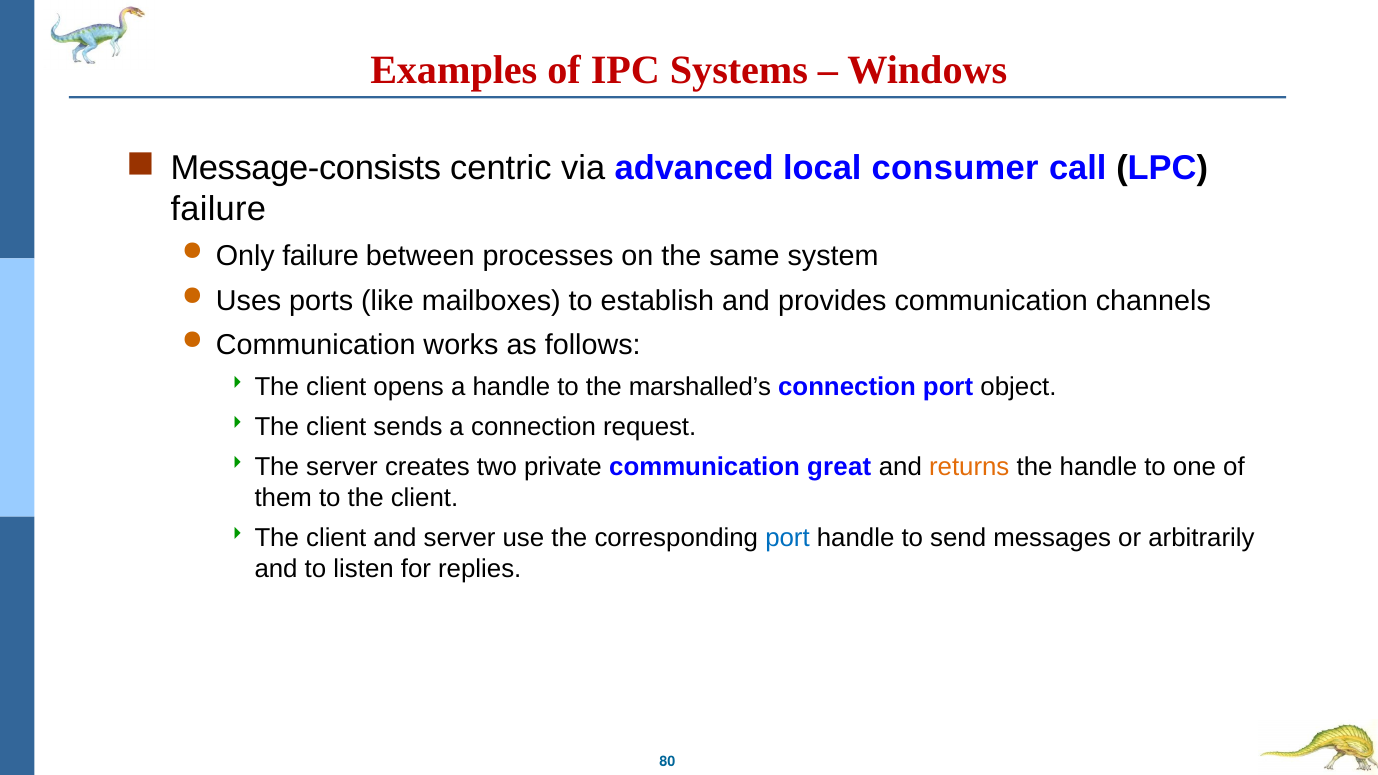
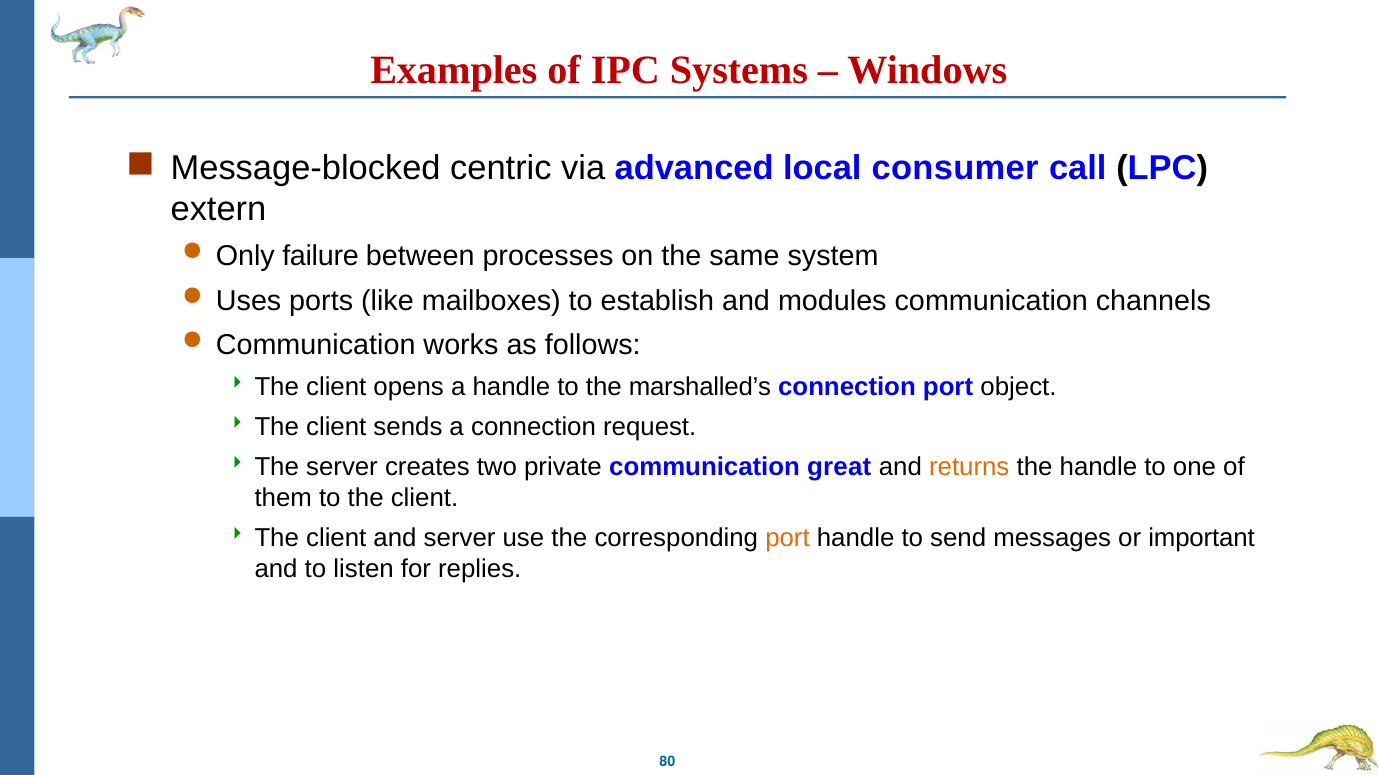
Message-consists: Message-consists -> Message-blocked (306, 168)
failure: failure -> extern (218, 209)
provides: provides -> modules (832, 301)
port colour: blue -> orange (788, 538)
arbitrarily: arbitrarily -> important (1202, 538)
